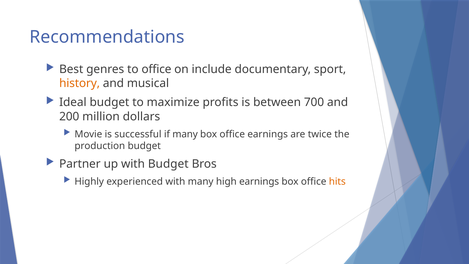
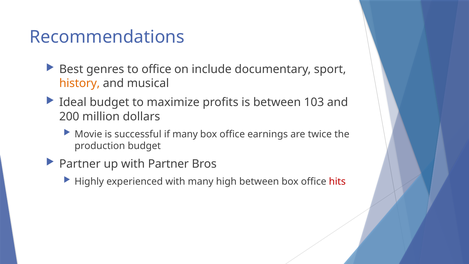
700: 700 -> 103 (314, 102)
with Budget: Budget -> Partner (168, 164)
high earnings: earnings -> between (259, 181)
hits colour: orange -> red (337, 181)
